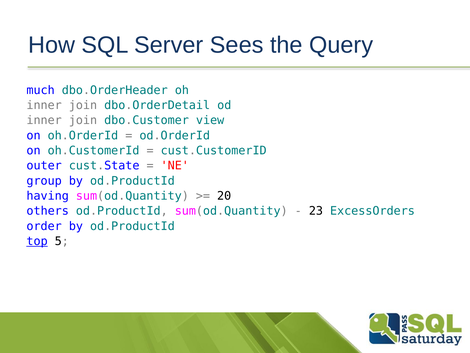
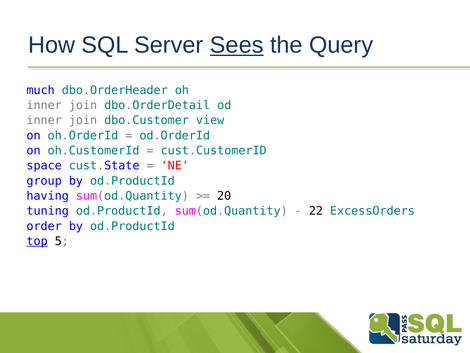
Sees underline: none -> present (237, 45)
outer: outer -> space (44, 166)
others: others -> tuning (48, 211)
23: 23 -> 22 (316, 211)
